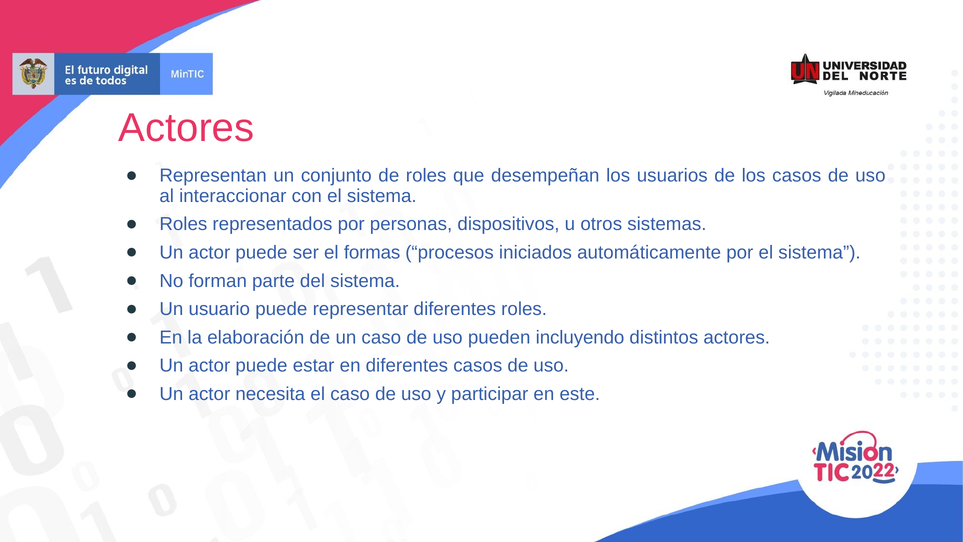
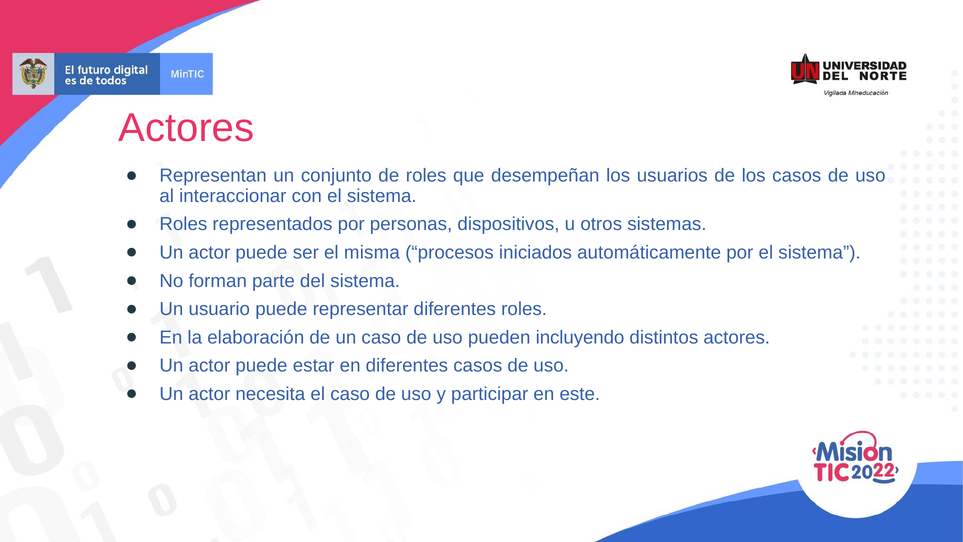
formas: formas -> misma (372, 252)
